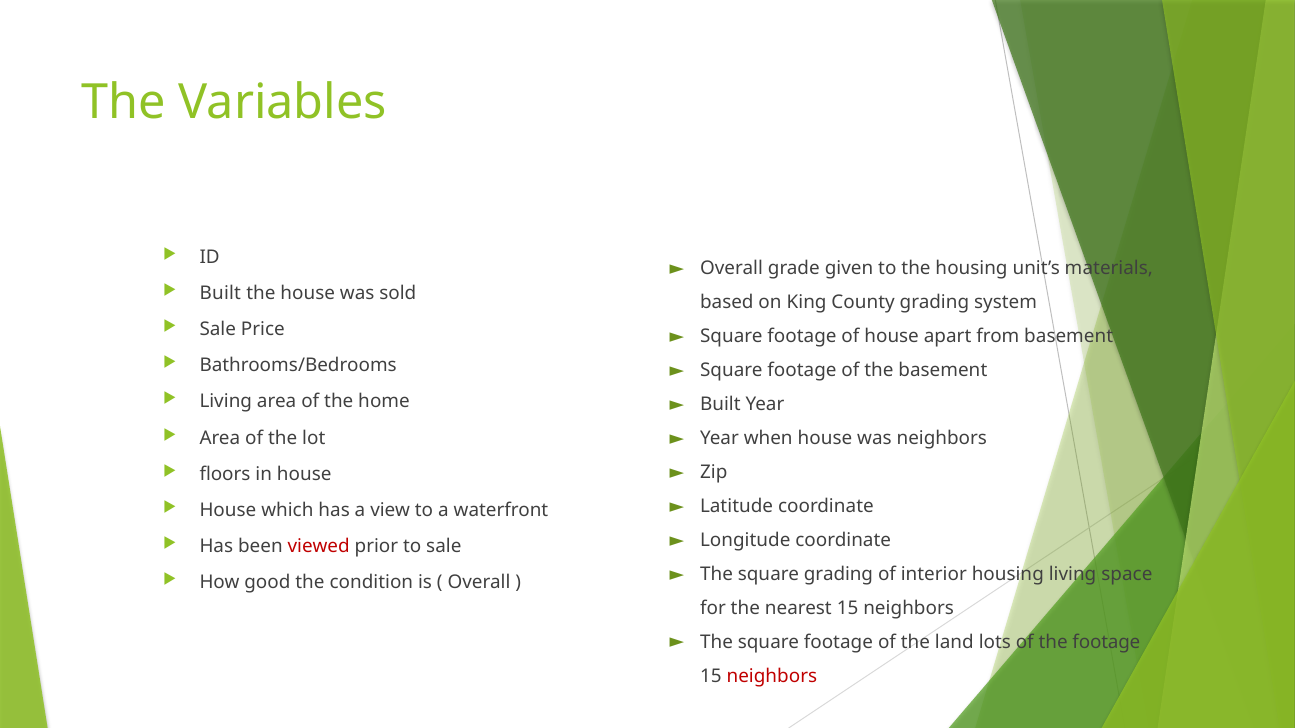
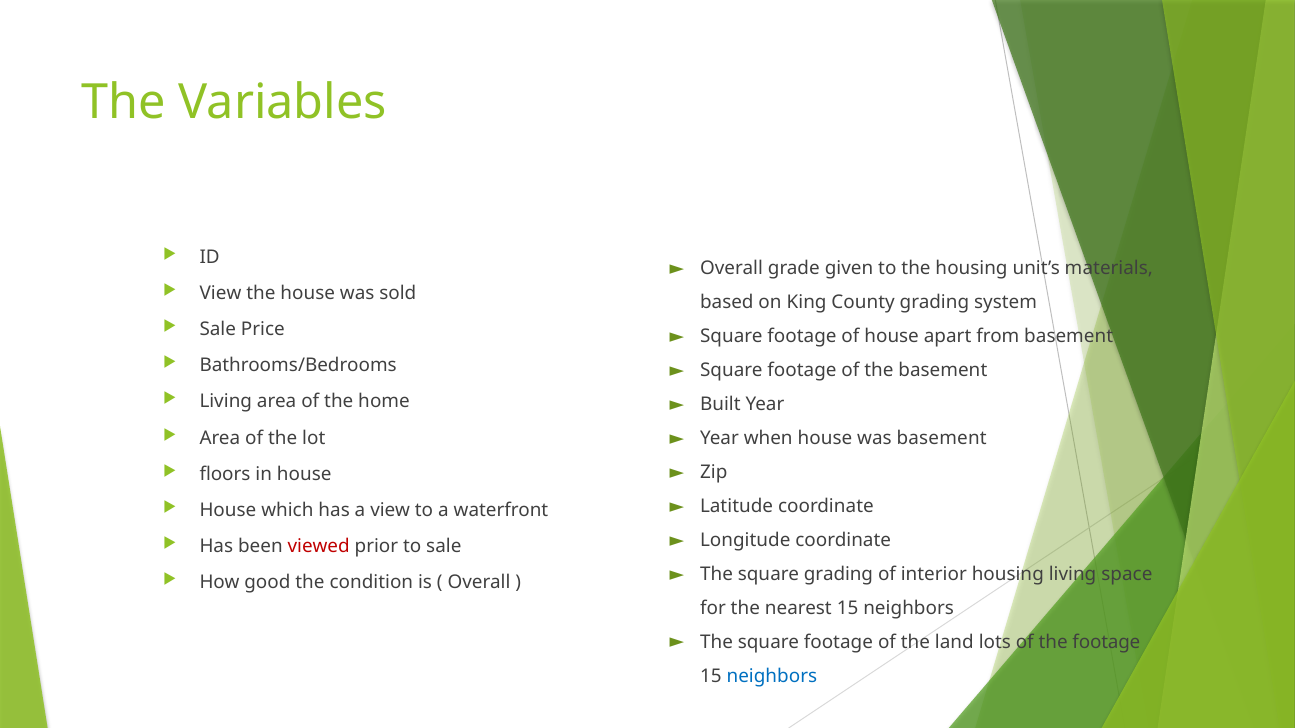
Built: Built -> View (220, 293)
was neighbors: neighbors -> basement (942, 438)
neighbors colour: red -> blue (772, 676)
